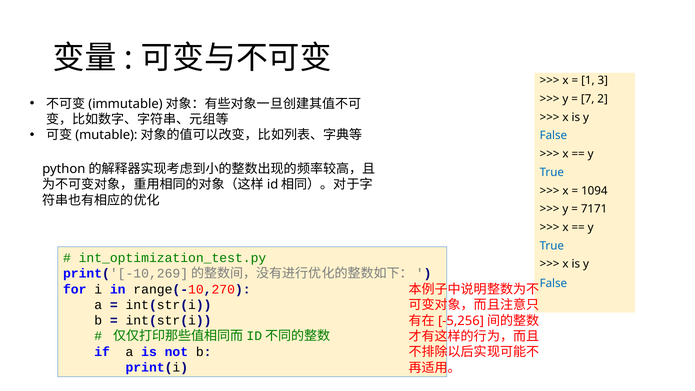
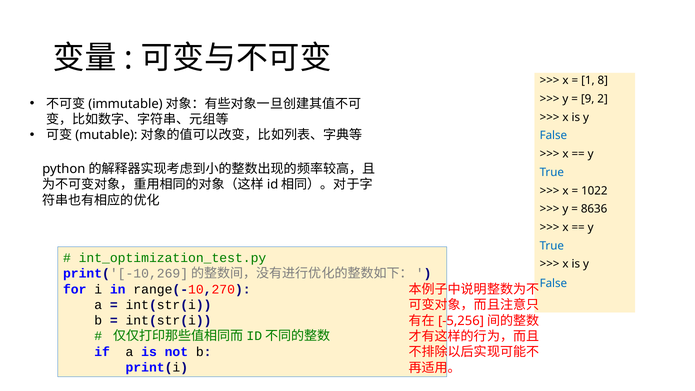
3: 3 -> 8 (603, 80)
7: 7 -> 9 (588, 99)
1094: 1094 -> 1022 (594, 191)
7171: 7171 -> 8636 (594, 209)
